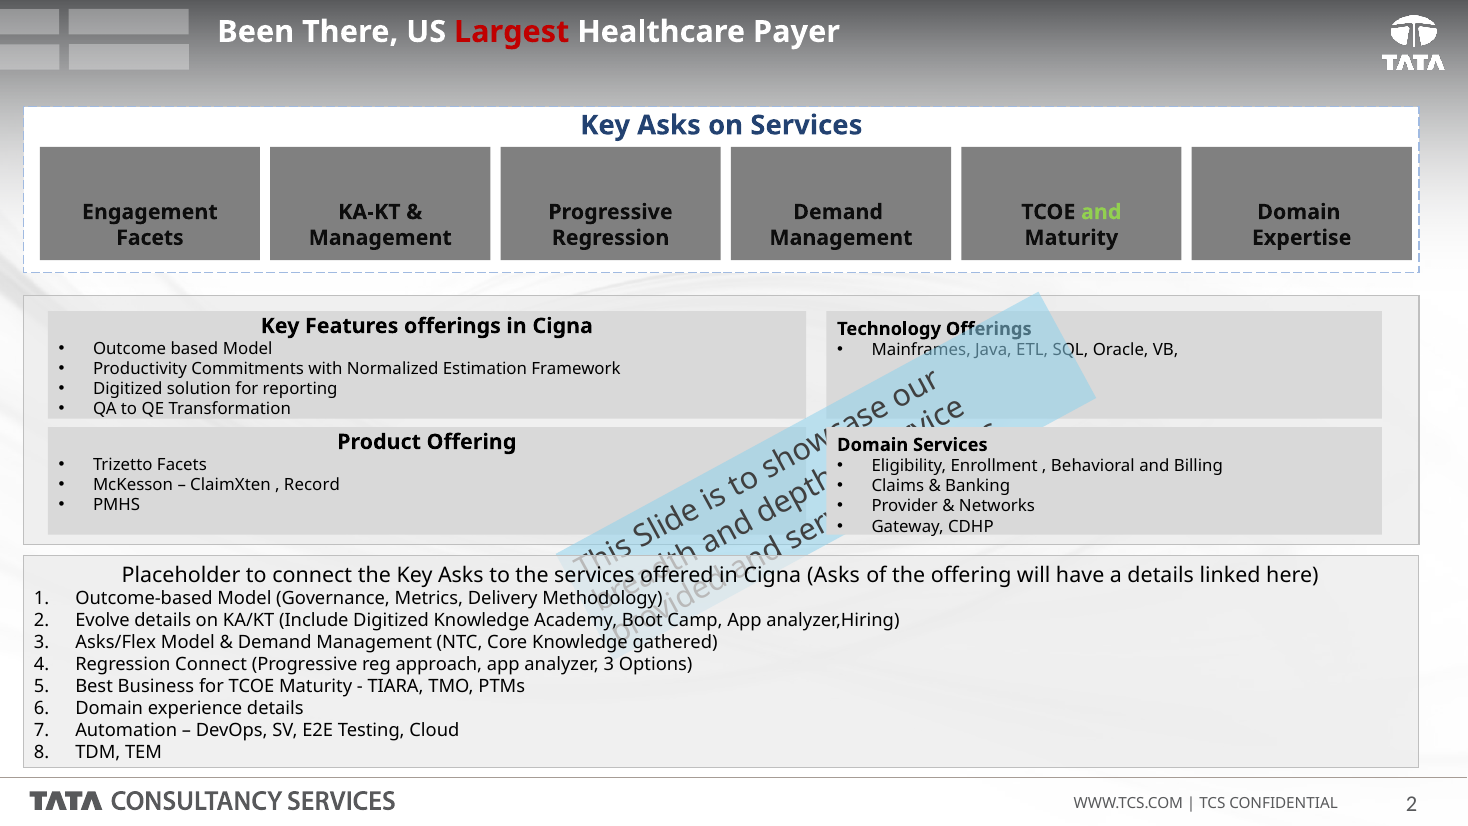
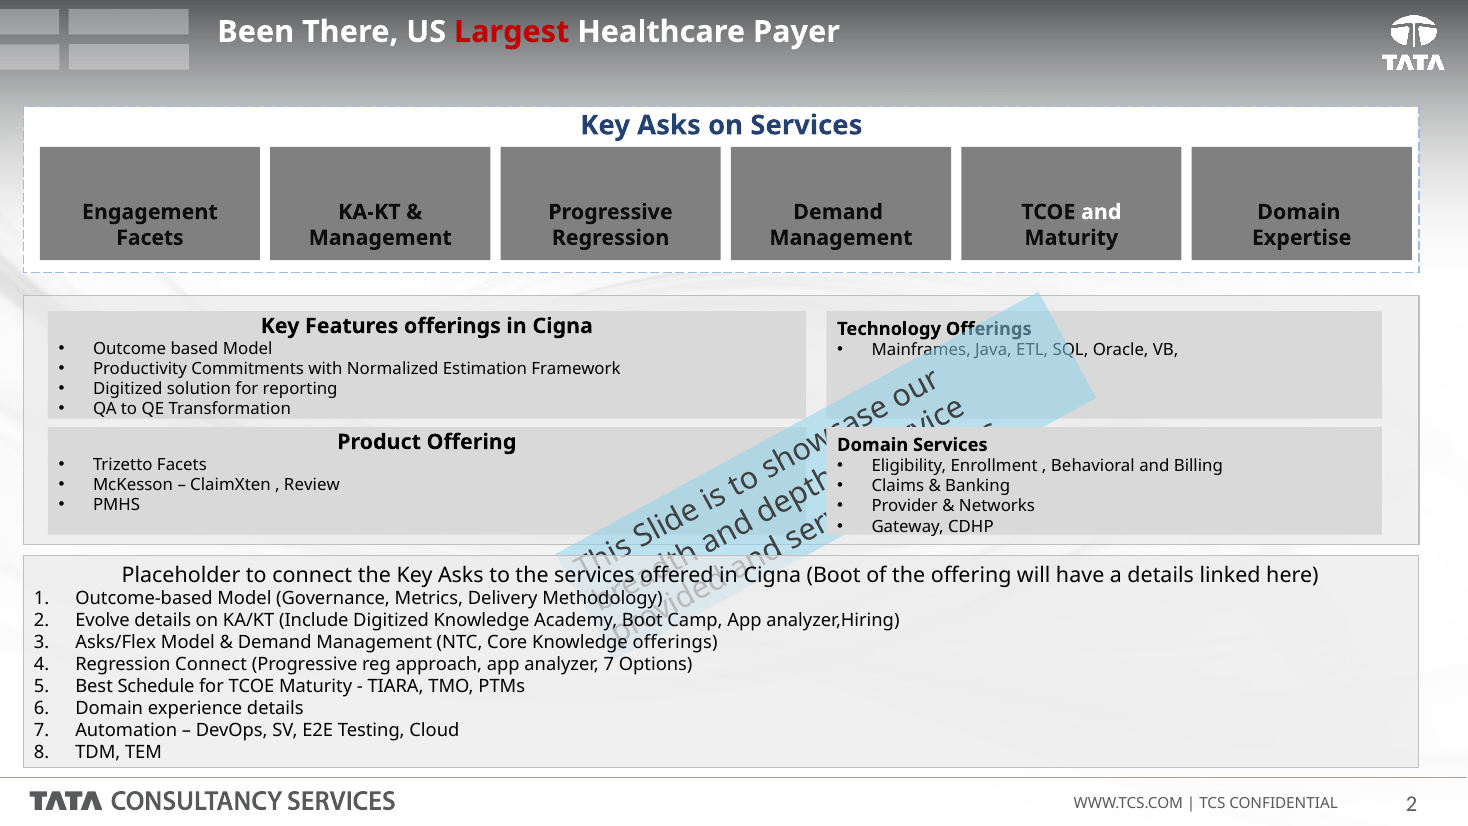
and colour: light green -> white (1101, 212)
Record: Record -> Review (312, 485)
Asks: Asks -> Boot (834, 575)
Knowledge gathered: gathered -> offerings (675, 643)
analyzer 3: 3 -> 7 (609, 665)
Business: Business -> Schedule (156, 687)
